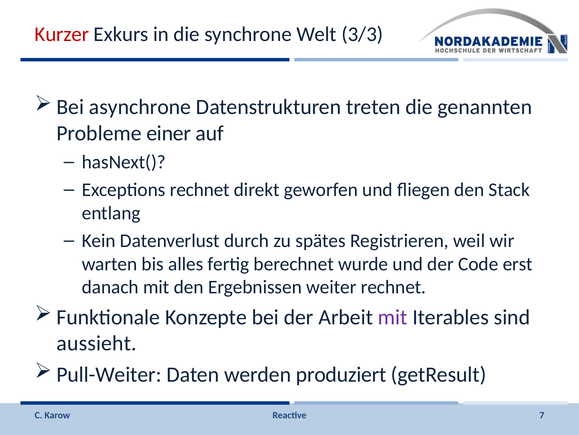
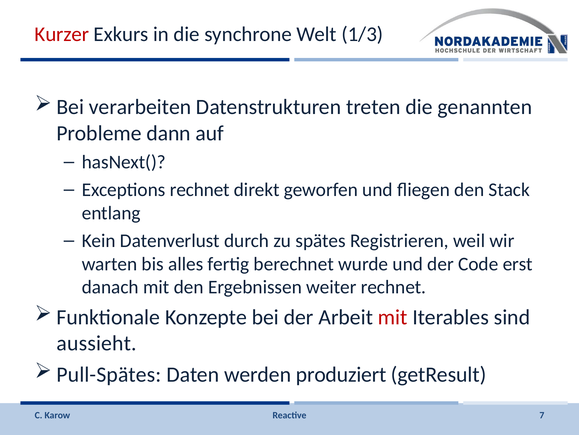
3/3: 3/3 -> 1/3 (362, 34)
asynchrone: asynchrone -> verarbeiten (140, 107)
einer: einer -> dann (169, 133)
mit colour: purple -> red (393, 317)
Pull-Weiter: Pull-Weiter -> Pull-Spätes (109, 374)
